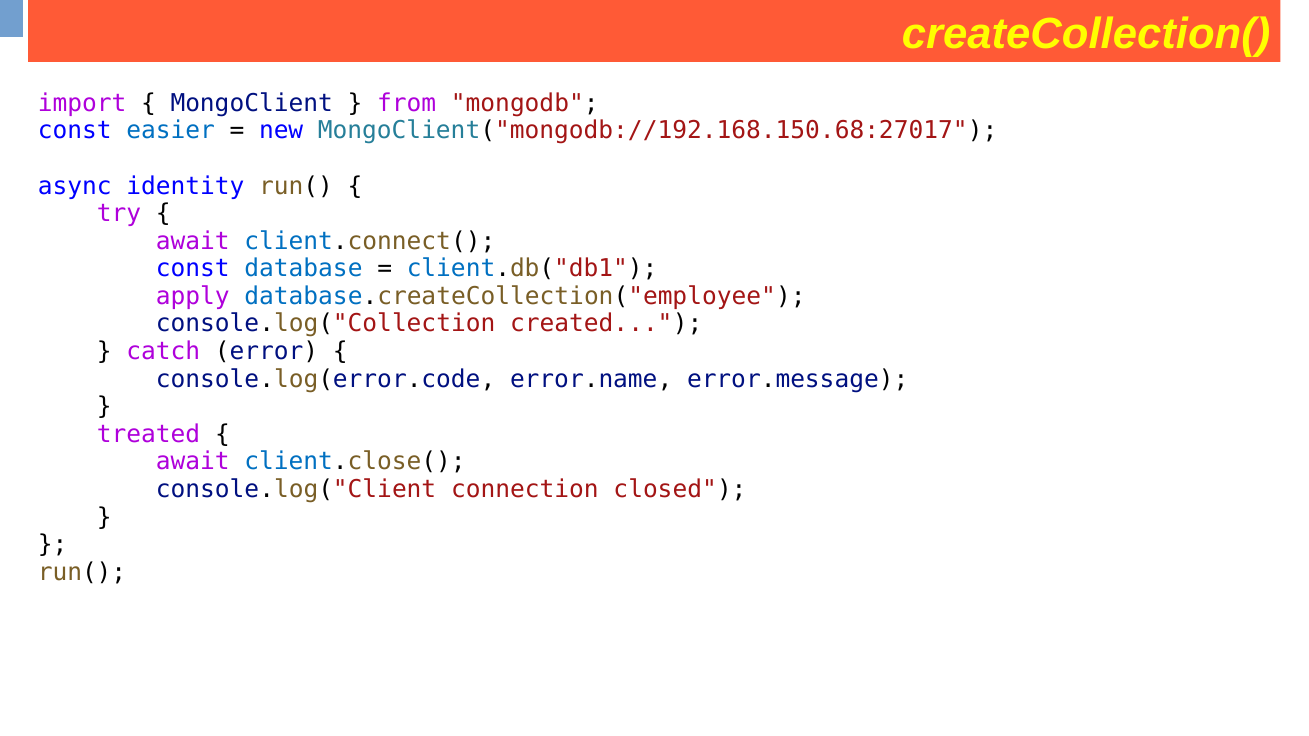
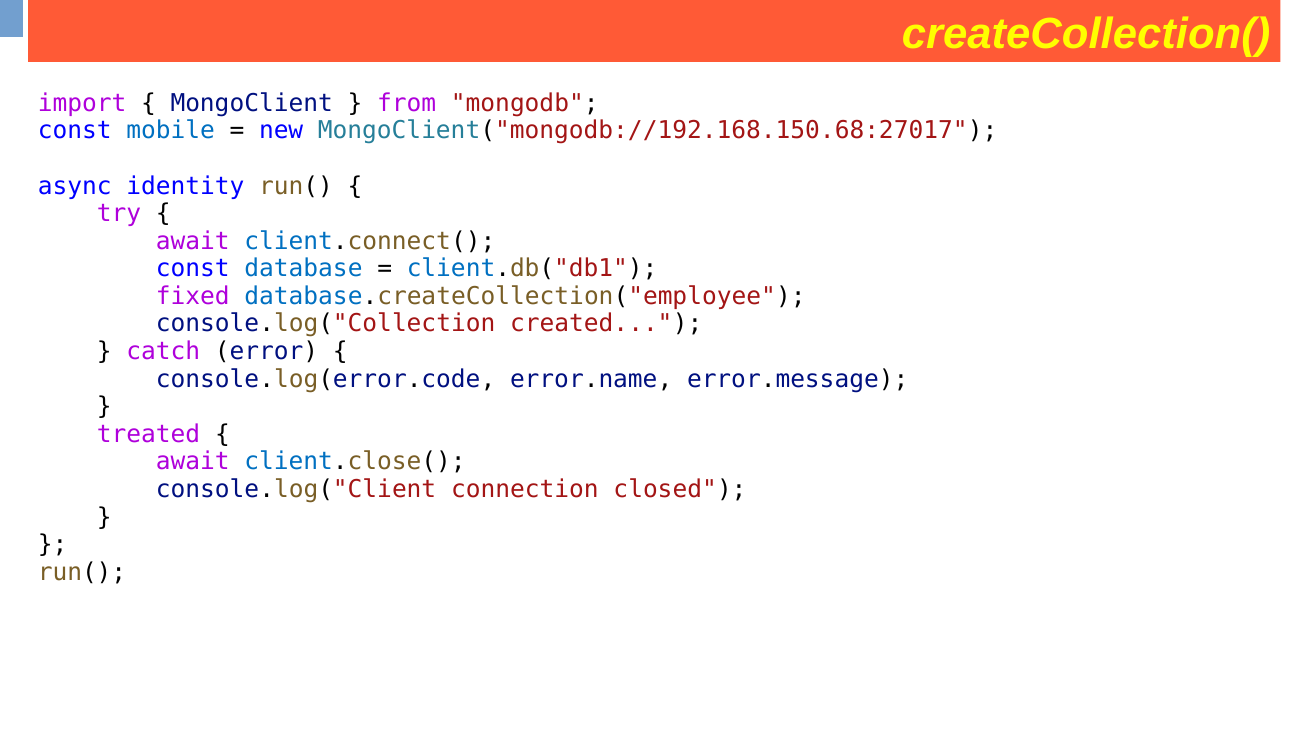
easier: easier -> mobile (171, 131)
apply: apply -> fixed (193, 296)
